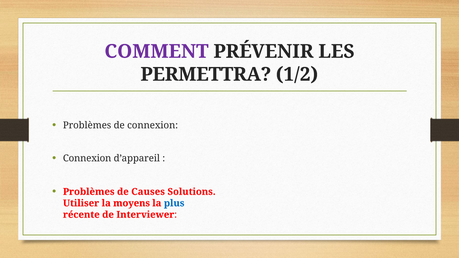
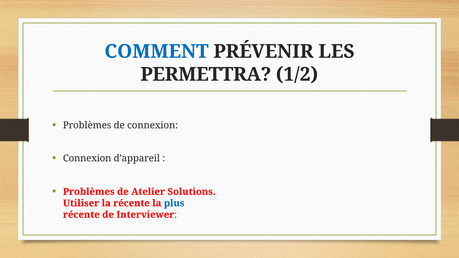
COMMENT colour: purple -> blue (156, 51)
Causes: Causes -> Atelier (148, 192)
la moyens: moyens -> récente (132, 203)
